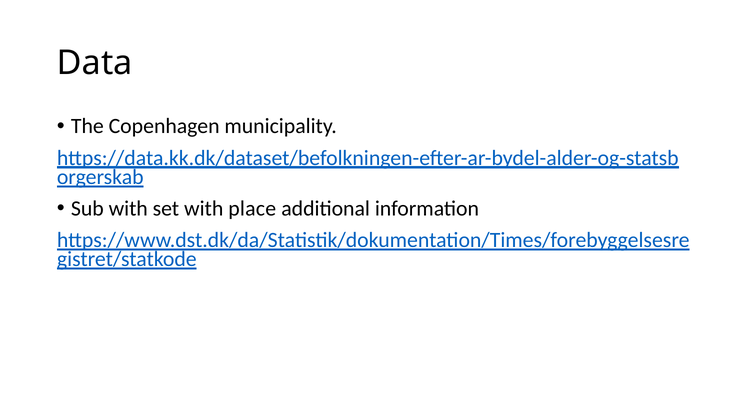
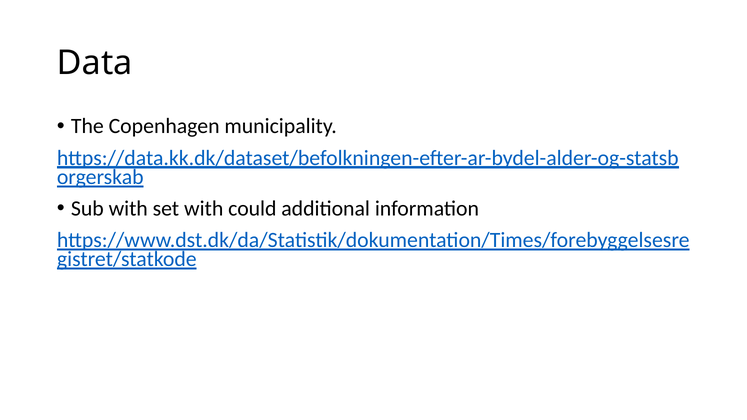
place: place -> could (252, 209)
